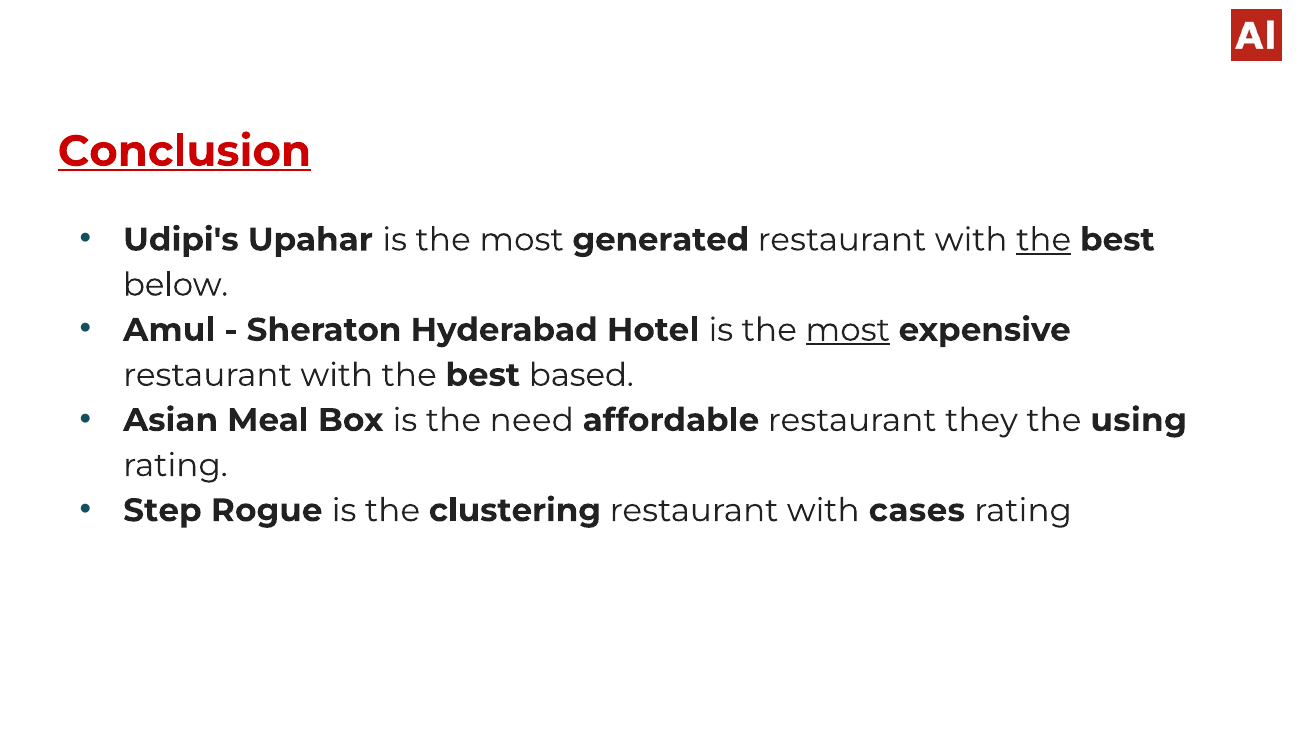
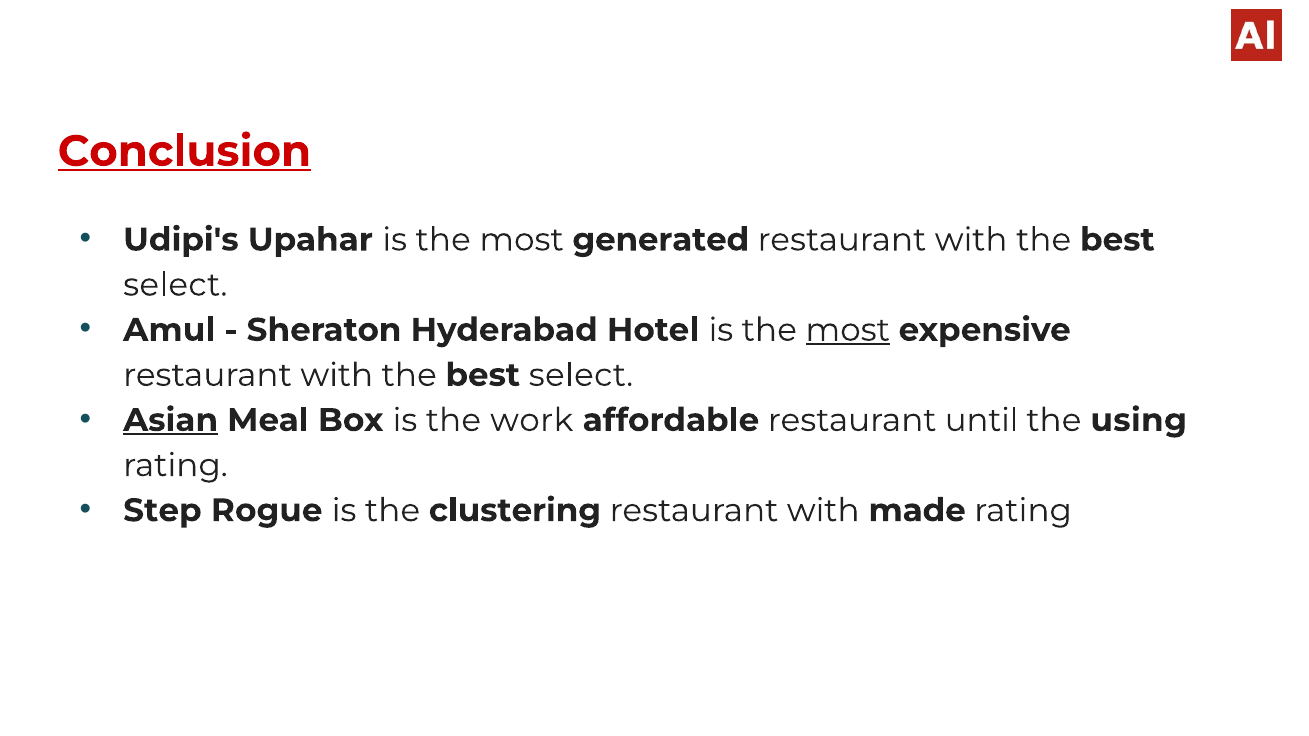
the underline: present -> none (1044, 240)
below: below -> select (175, 285)
based: based -> select (581, 375)
Asian underline: none -> present (171, 420)
need: need -> work (532, 420)
they: they -> until (982, 420)
cases: cases -> made (917, 511)
